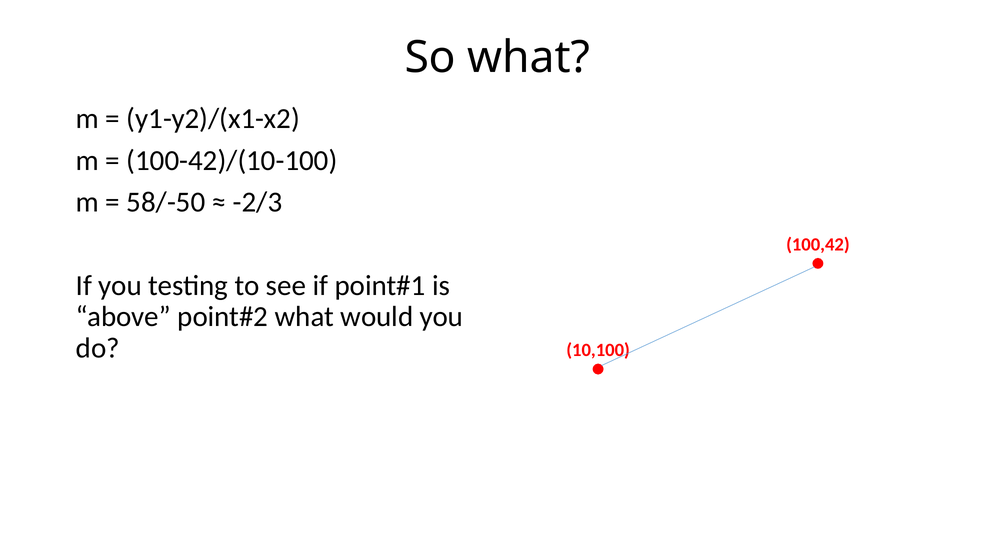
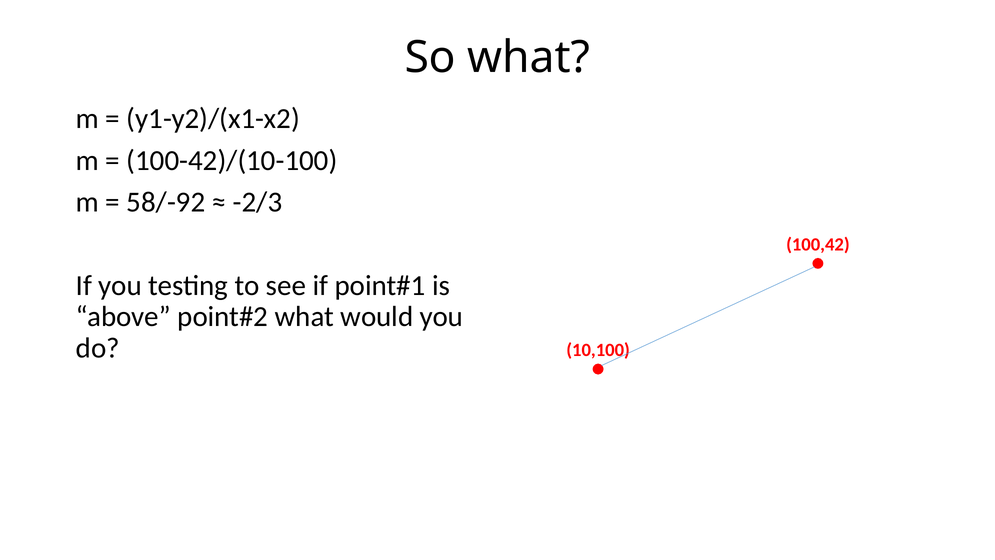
58/-50: 58/-50 -> 58/-92 (166, 202)
